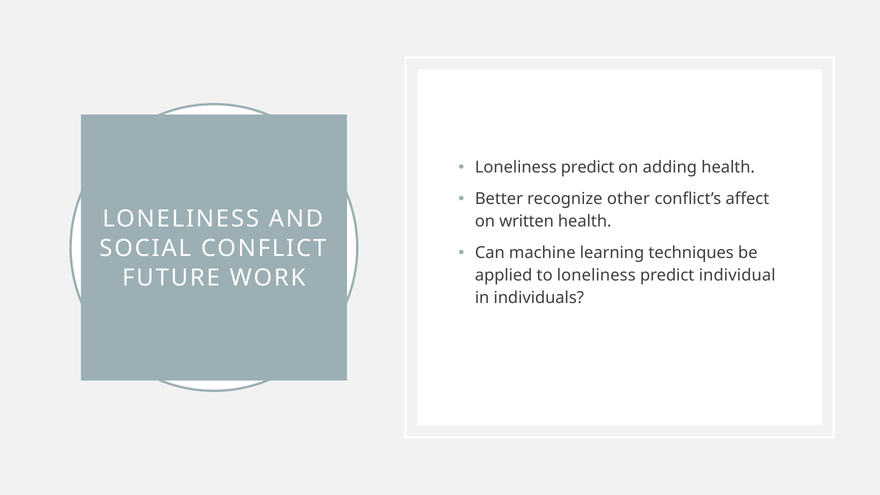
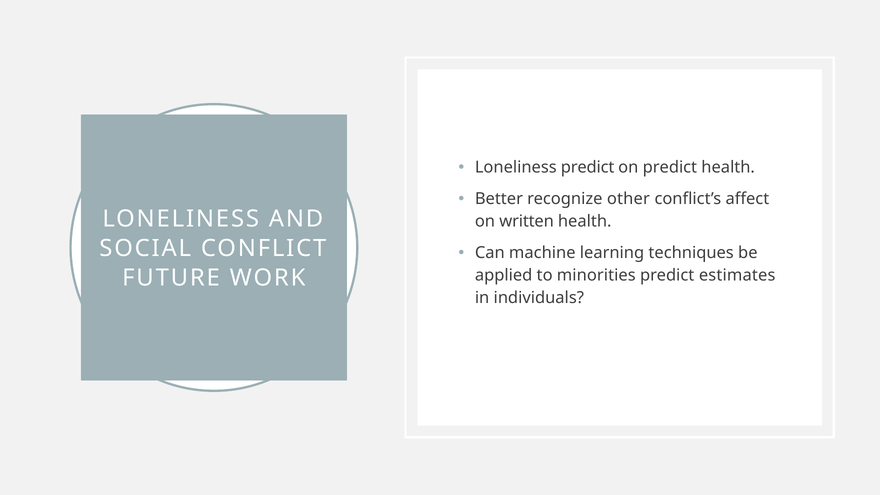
on adding: adding -> predict (670, 167)
to loneliness: loneliness -> minorities (596, 275)
individual: individual -> estimates (737, 275)
